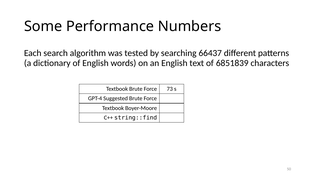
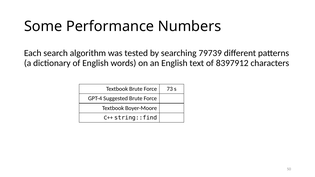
66437: 66437 -> 79739 (210, 53)
6851839: 6851839 -> 8397912 (232, 63)
